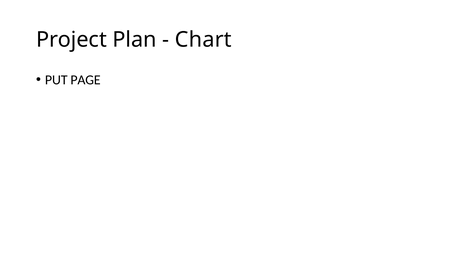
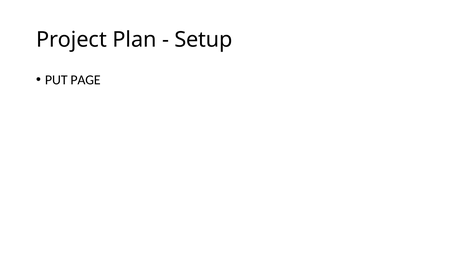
Chart: Chart -> Setup (204, 40)
